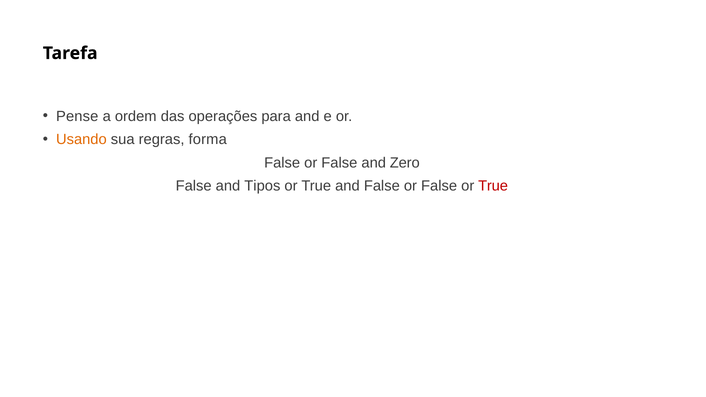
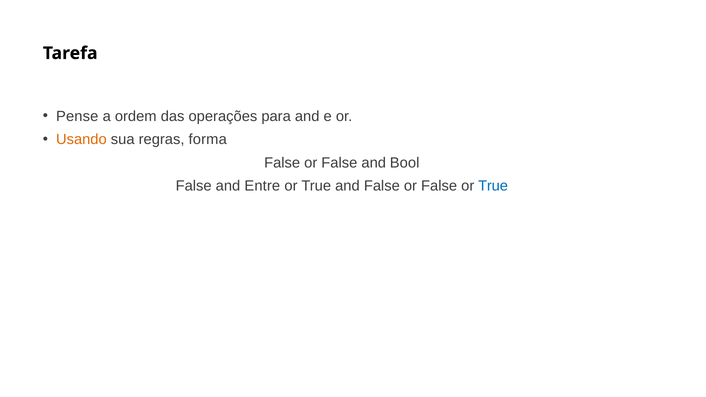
Zero: Zero -> Bool (405, 163)
Tipos: Tipos -> Entre (262, 186)
True colour: red -> blue (493, 186)
